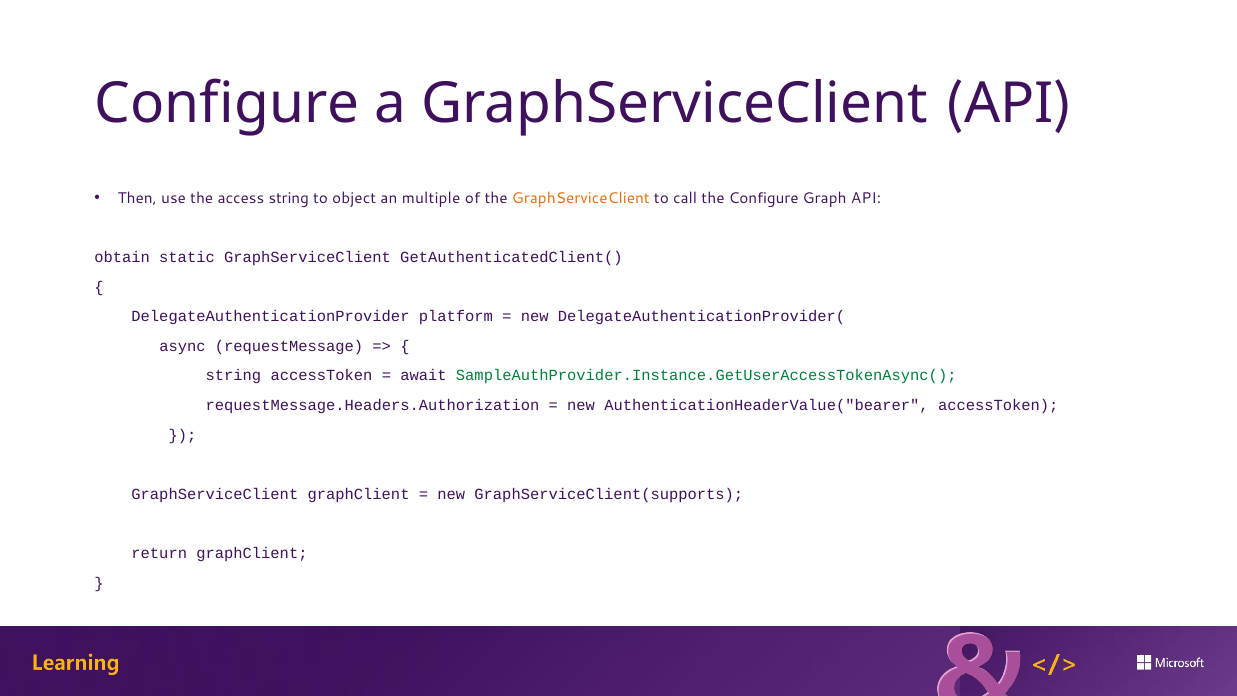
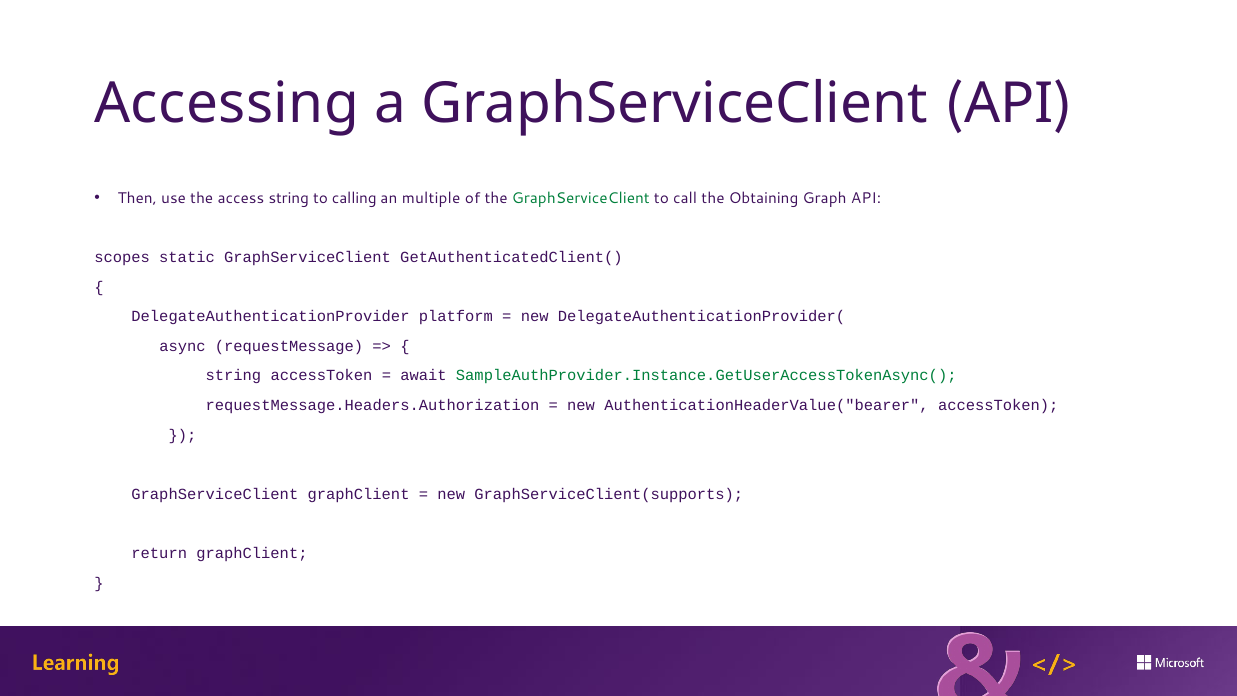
Configure: Configure -> Accessing (227, 104)
object: object -> calling (354, 198)
GraphServiceClient colour: orange -> green (581, 198)
the Configure: Configure -> Obtaining (764, 198)
obtain: obtain -> scopes (122, 257)
